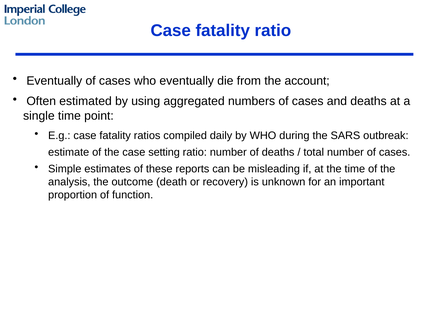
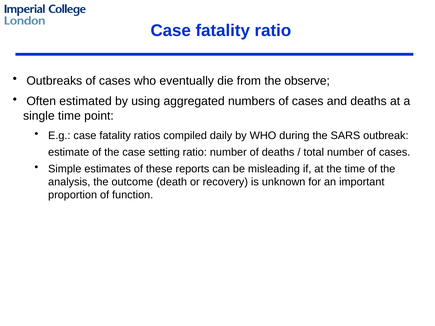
Eventually: Eventually -> Outbreaks (54, 81)
account: account -> observe (307, 81)
